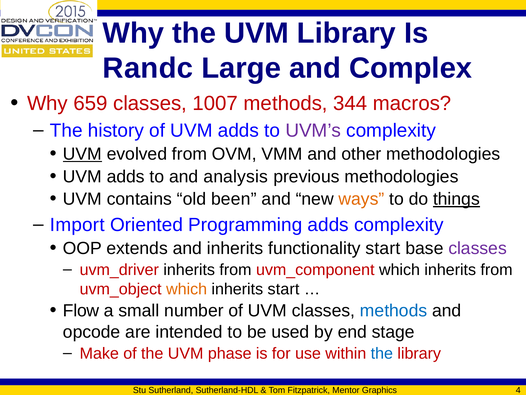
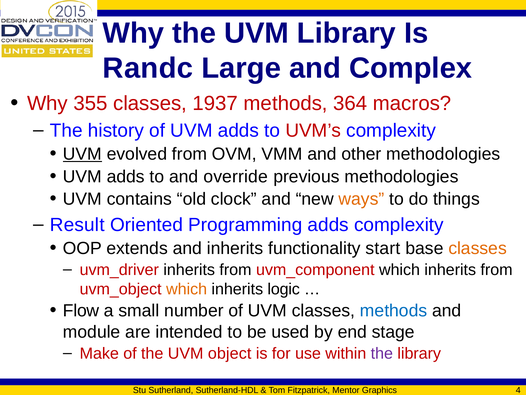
659: 659 -> 355 (91, 103)
1007: 1007 -> 1937 (215, 103)
344: 344 -> 364 (350, 103)
UVM’s colour: purple -> red (313, 131)
analysis: analysis -> override (236, 176)
been: been -> clock (234, 199)
things underline: present -> none (456, 199)
Import: Import -> Result (77, 225)
classes colour: purple -> orange (478, 248)
inherits start: start -> logic (284, 289)
opcode: opcode -> module (92, 332)
phase: phase -> object (230, 353)
the colour: blue -> purple (382, 353)
